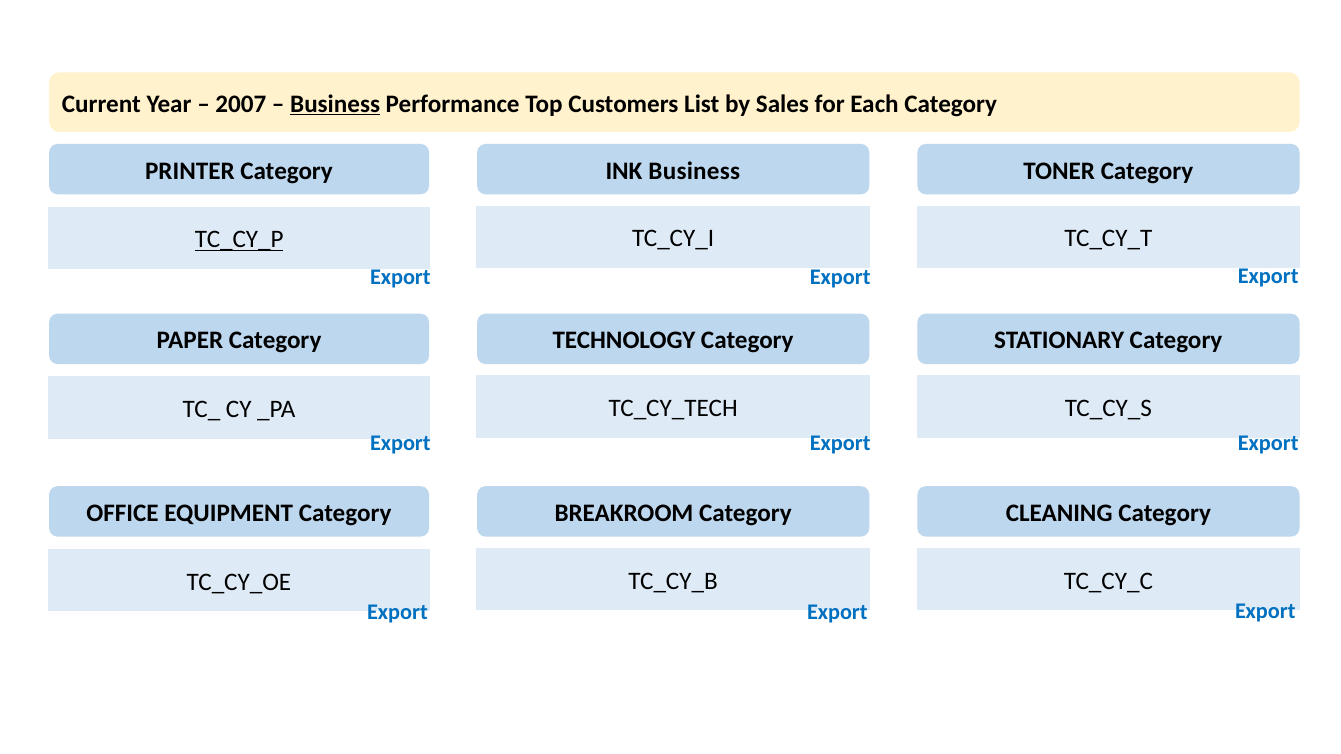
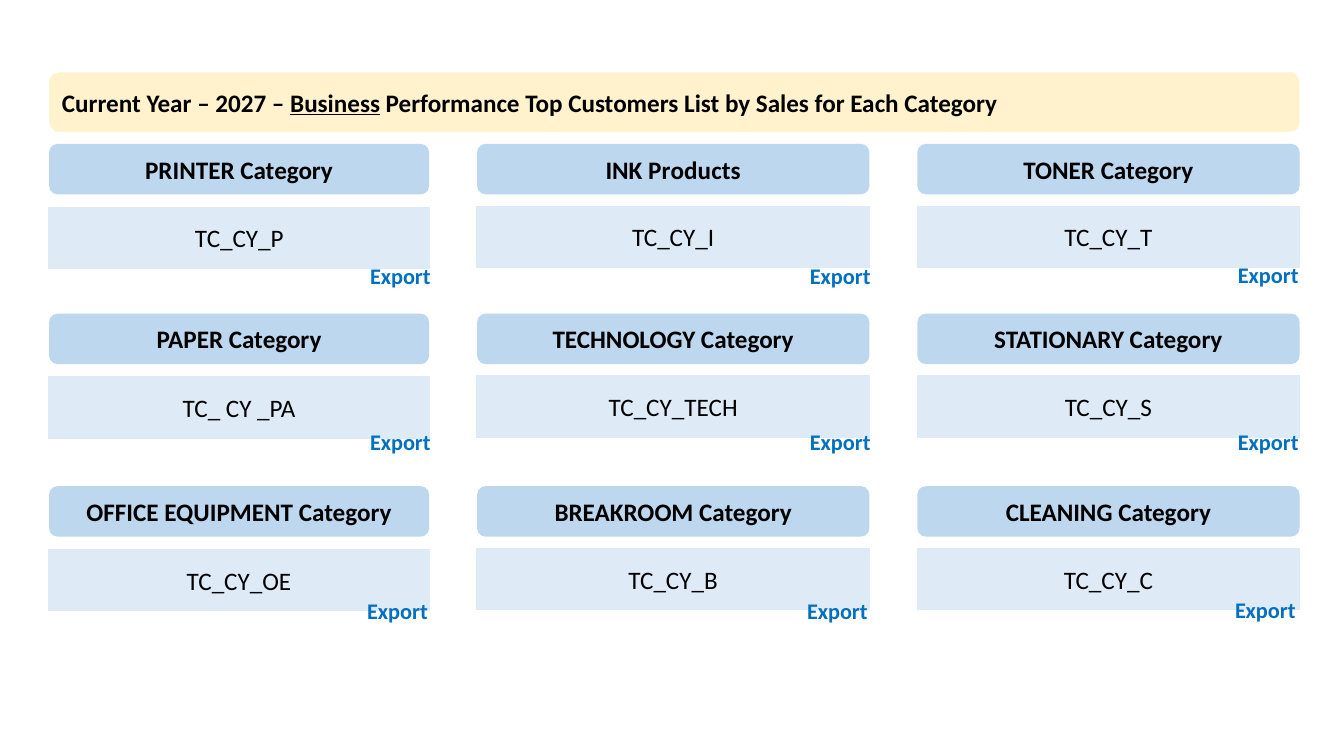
2007: 2007 -> 2027 (241, 104)
INK Business: Business -> Products (694, 171)
TC_CY_P underline: present -> none (239, 240)
